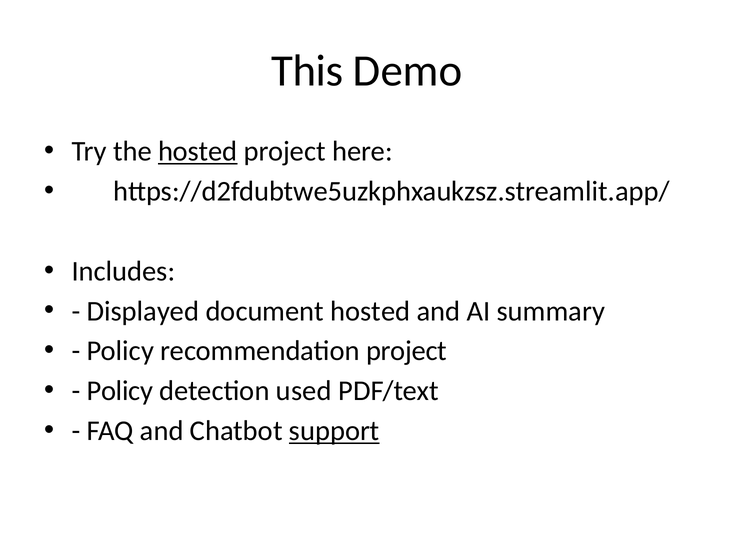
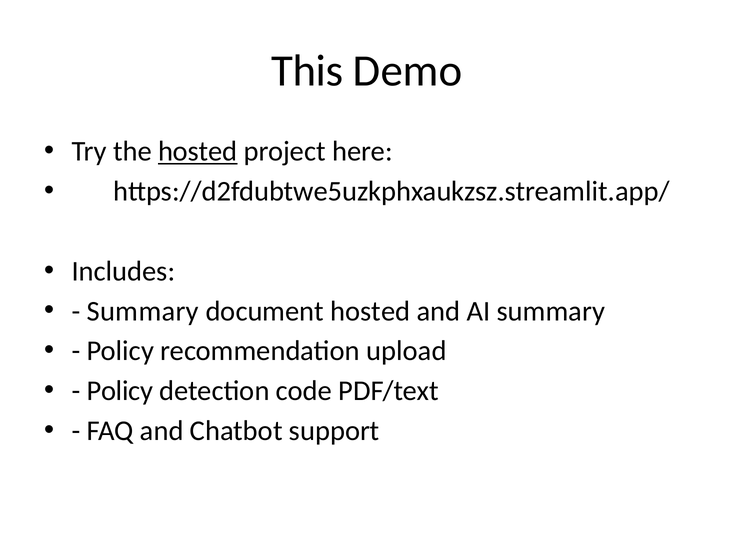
Displayed: Displayed -> Summary (143, 311)
recommendation project: project -> upload (406, 351)
used: used -> code (304, 391)
support underline: present -> none (334, 431)
